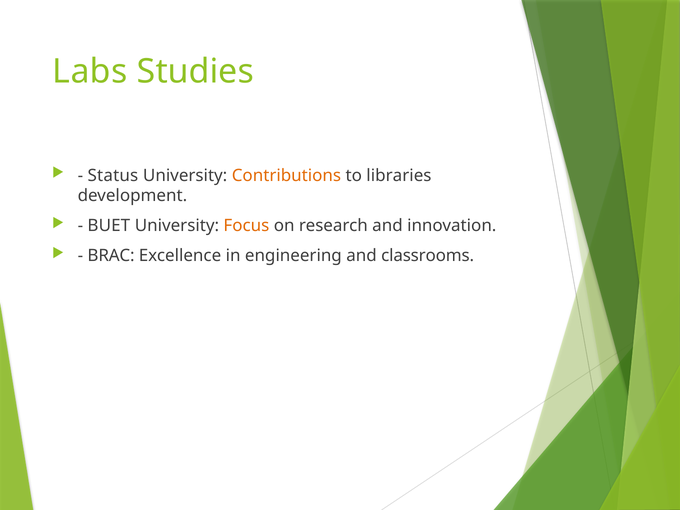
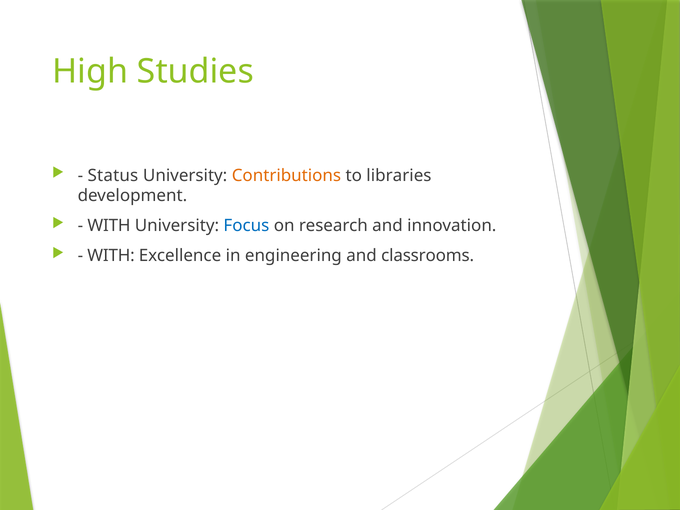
Labs: Labs -> High (90, 72)
BUET: BUET -> WITH (109, 226)
Focus colour: orange -> blue (246, 226)
BRAC: BRAC -> WITH (111, 256)
